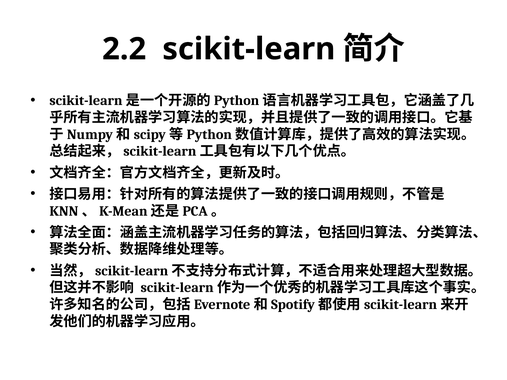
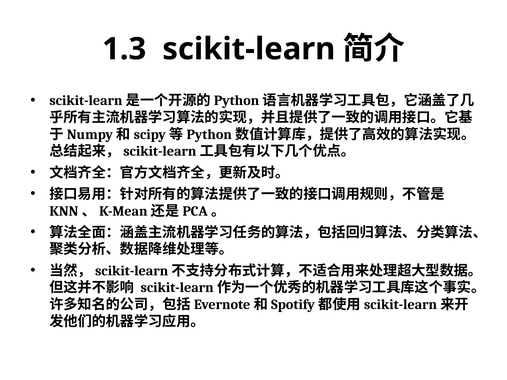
2.2: 2.2 -> 1.3 (124, 49)
